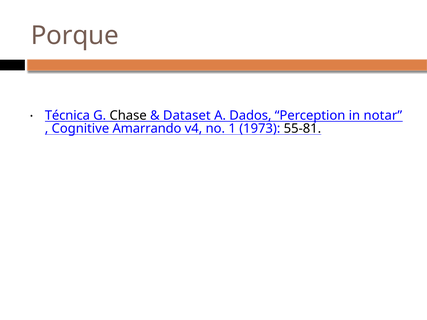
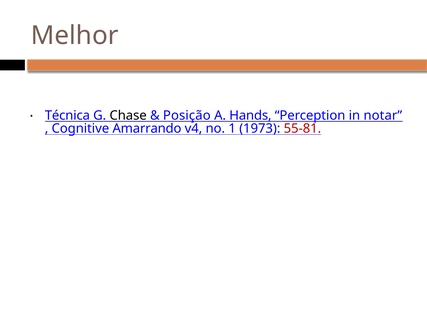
Porque: Porque -> Melhor (75, 36)
Dataset: Dataset -> Posição (187, 116)
Dados: Dados -> Hands (250, 116)
55-81 colour: black -> red (302, 129)
